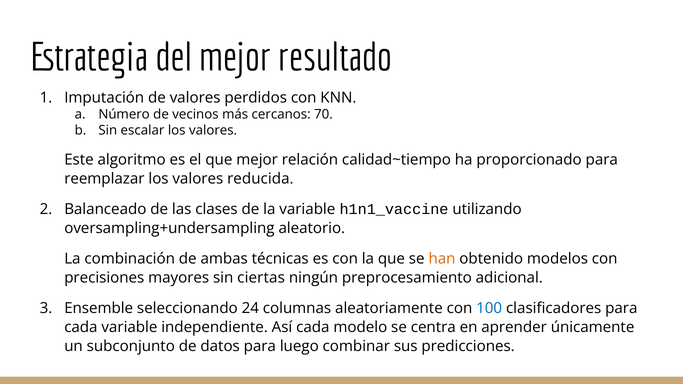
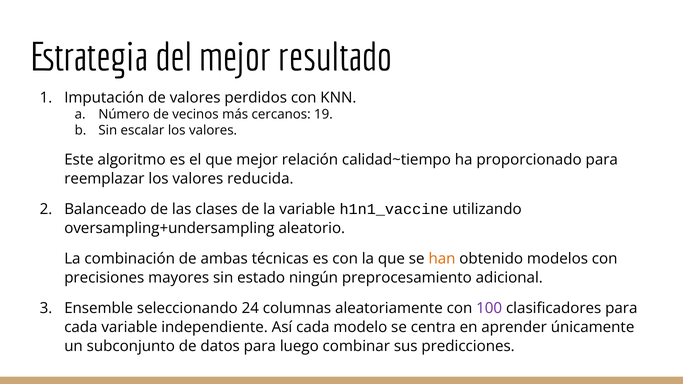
70: 70 -> 19 (323, 115)
ciertas: ciertas -> estado (261, 278)
100 colour: blue -> purple (489, 309)
